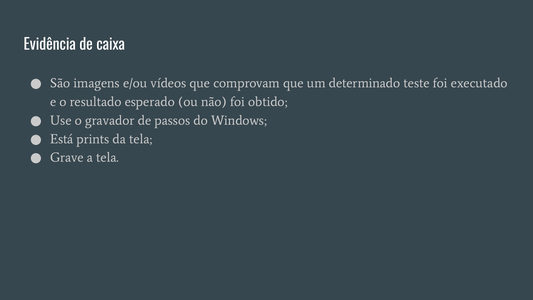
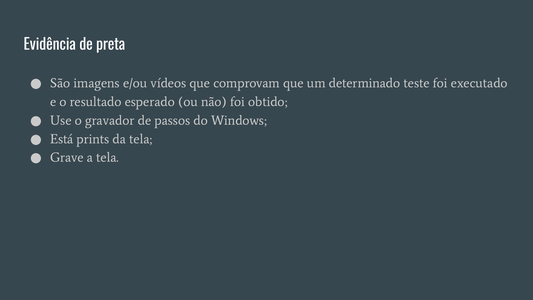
caixa: caixa -> preta (111, 45)
